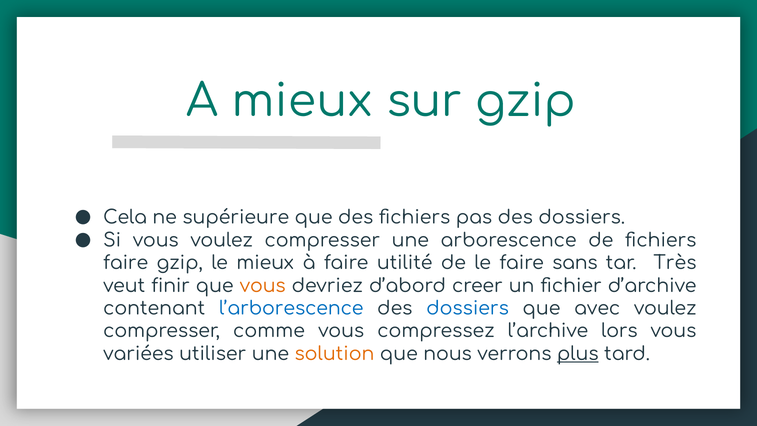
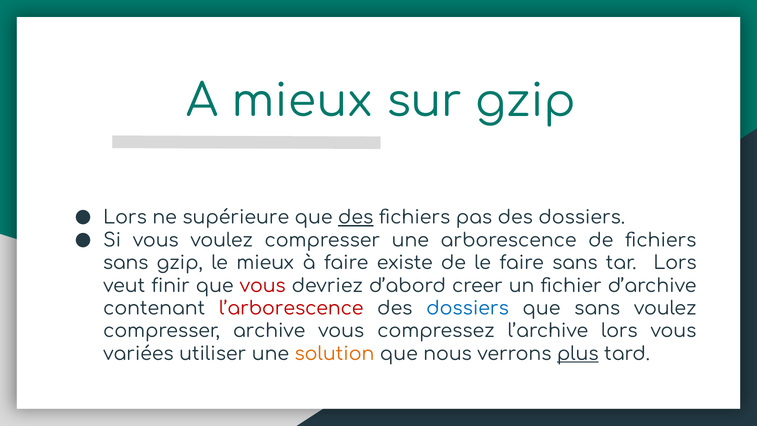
Cela: Cela -> Lors (125, 218)
des underline: none -> present (356, 218)
faire: faire -> sans (126, 263)
utilité: utilité -> existe (405, 263)
tar Très: Très -> Lors (675, 263)
vous colour: orange -> red (263, 286)
l’arborescence colour: blue -> red (291, 308)
que avec: avec -> sans (597, 308)
comme: comme -> archive (269, 331)
